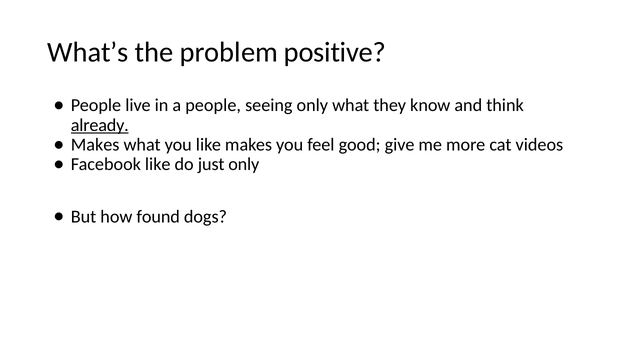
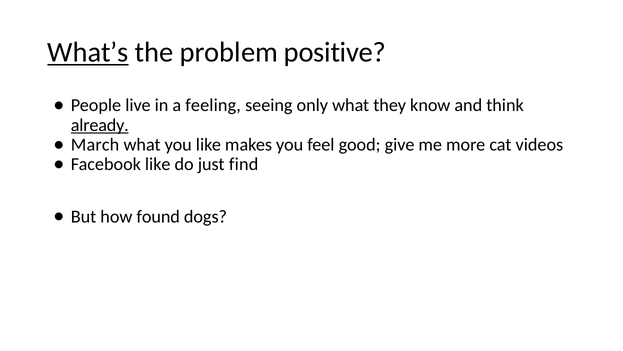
What’s underline: none -> present (88, 52)
a people: people -> feeling (213, 105)
Makes: Makes -> March (95, 144)
just only: only -> find (244, 164)
